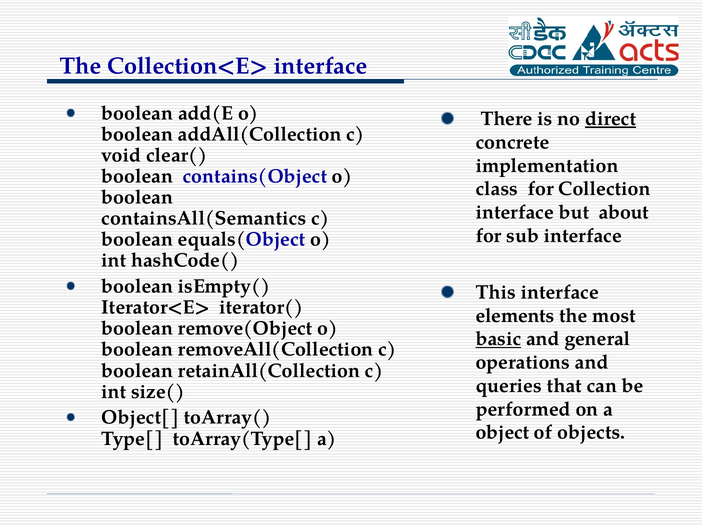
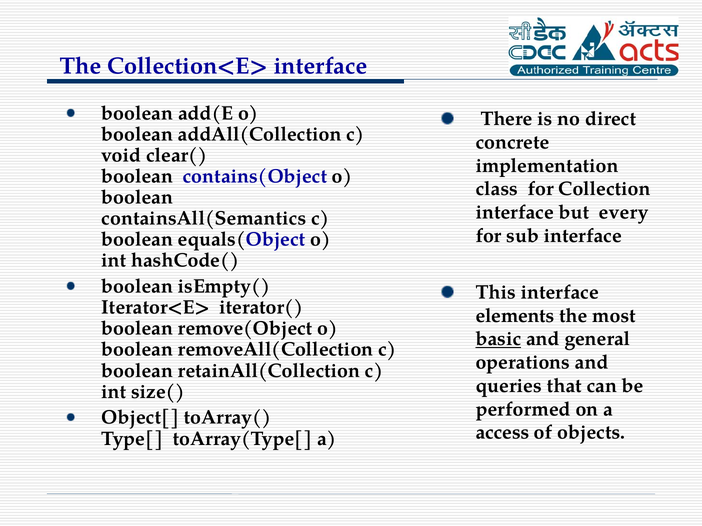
direct underline: present -> none (611, 119)
about: about -> every (624, 213)
object: object -> access (502, 433)
